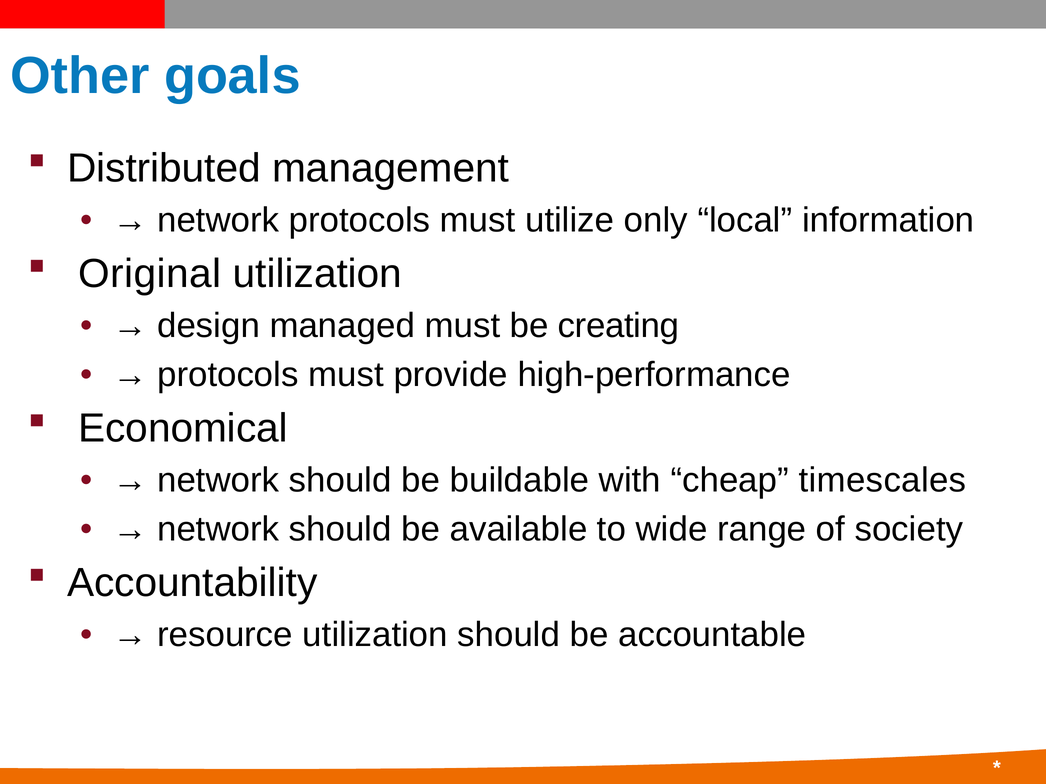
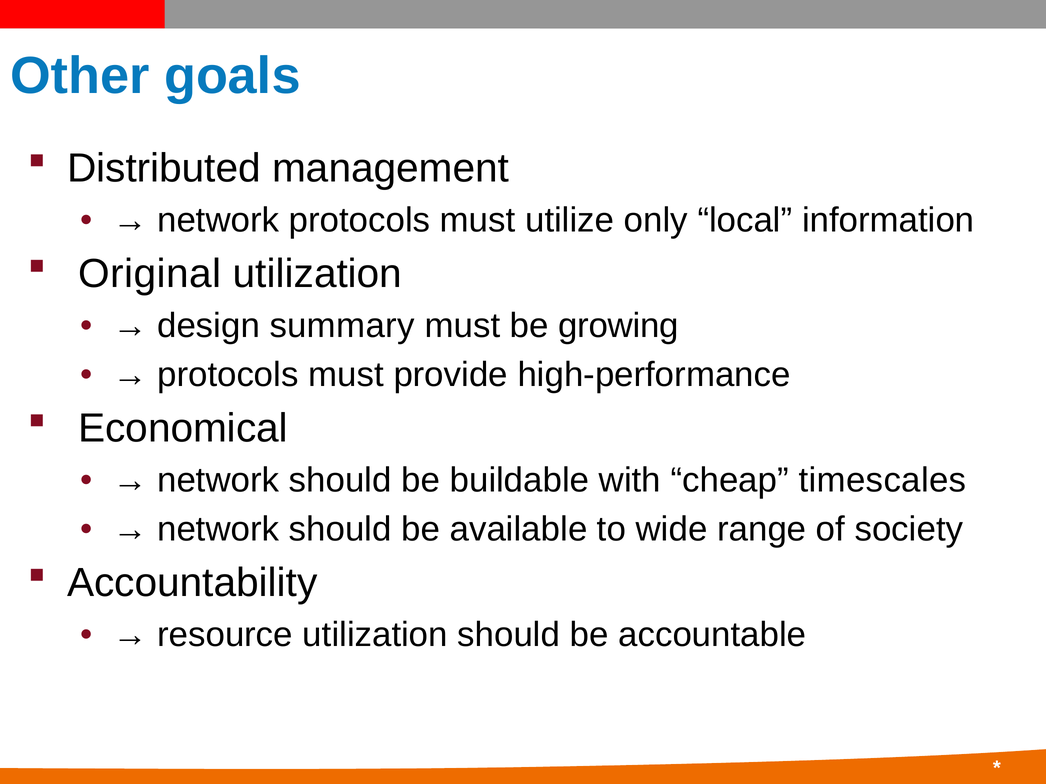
managed: managed -> summary (342, 326)
creating: creating -> growing (618, 326)
